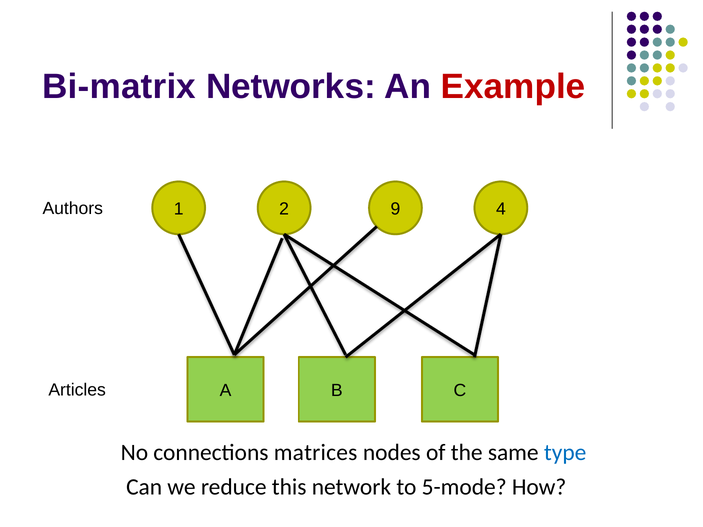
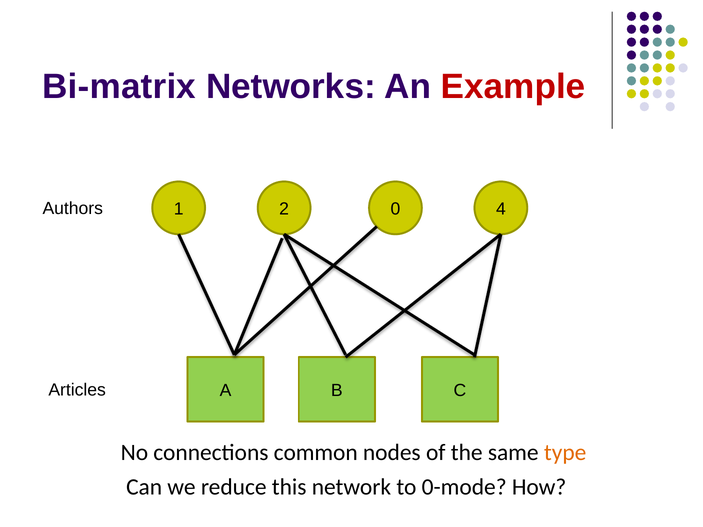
9: 9 -> 0 (395, 209)
matrices: matrices -> common (316, 453)
type colour: blue -> orange (565, 453)
5-mode: 5-mode -> 0-mode (464, 487)
